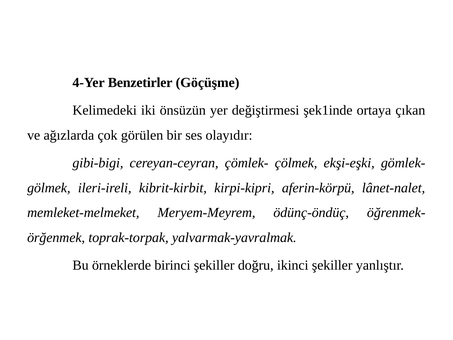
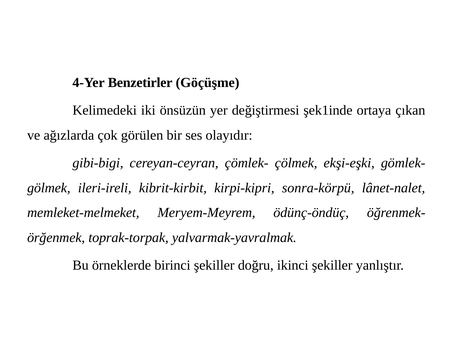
aferin-körpü: aferin-körpü -> sonra-körpü (318, 188)
